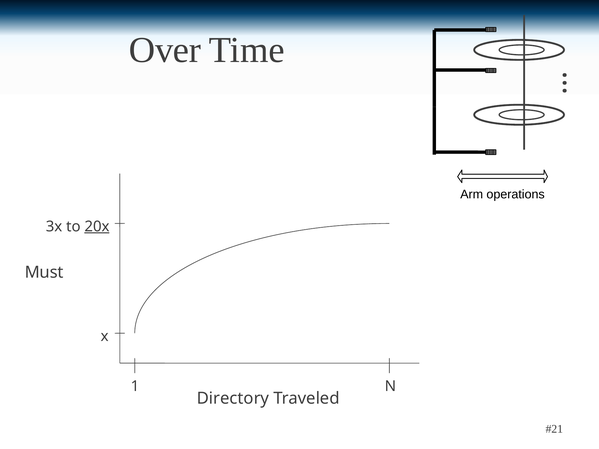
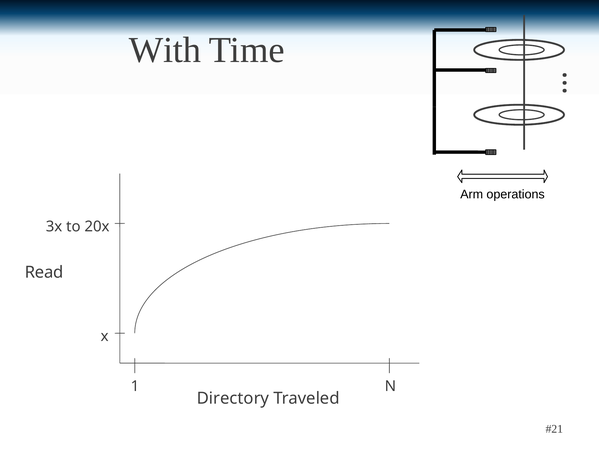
Over: Over -> With (165, 50)
20x underline: present -> none (97, 227)
Must: Must -> Read (44, 273)
